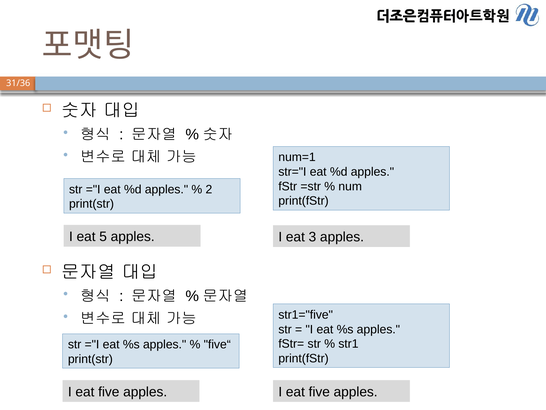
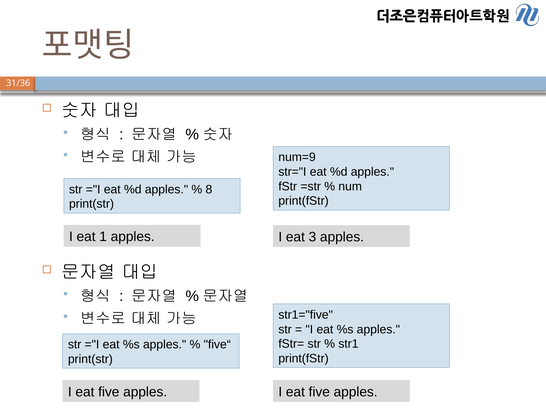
num=1: num=1 -> num=9 (297, 157)
2: 2 -> 8 (209, 189)
5: 5 -> 1 (103, 236)
